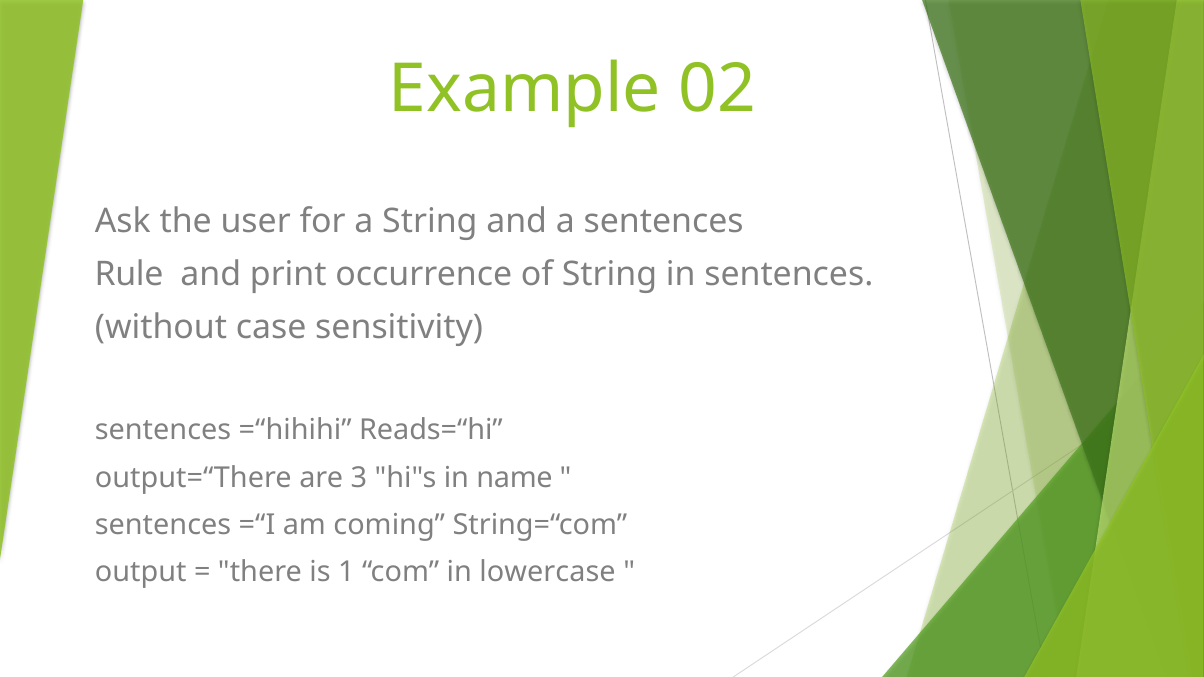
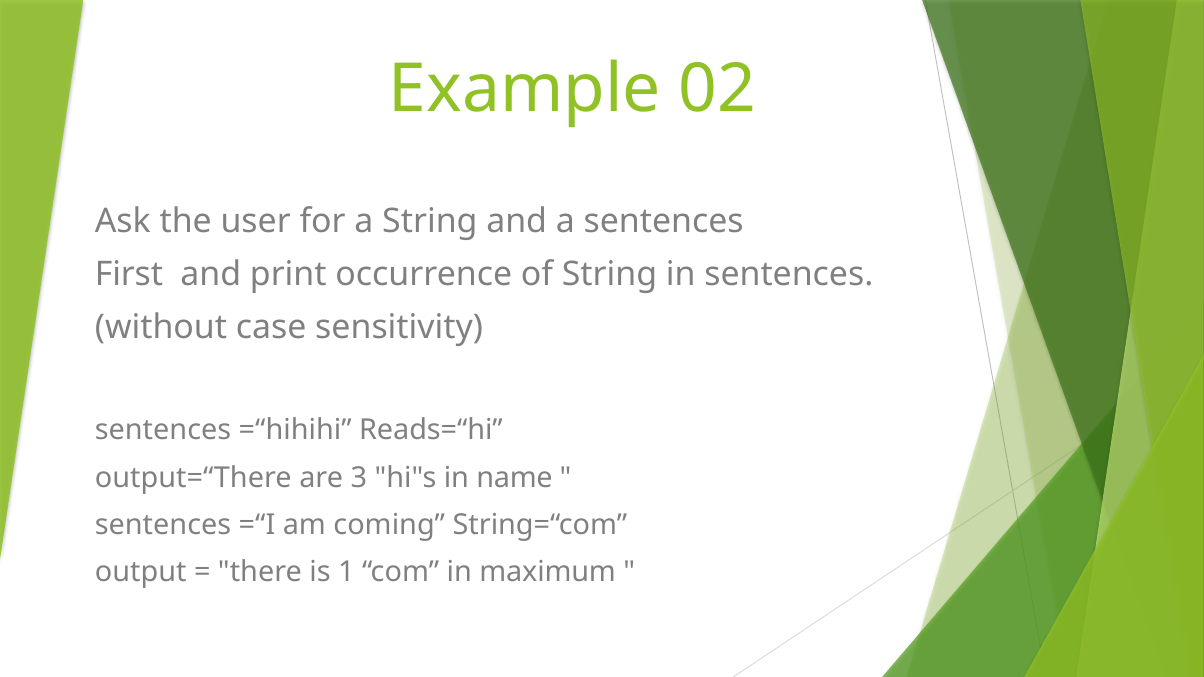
Rule: Rule -> First (129, 274)
lowercase: lowercase -> maximum (548, 572)
